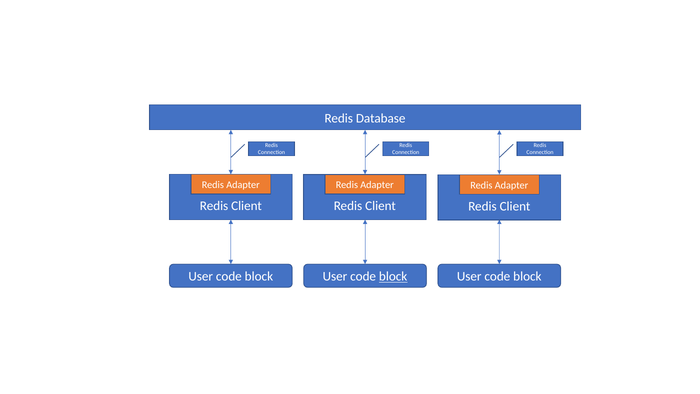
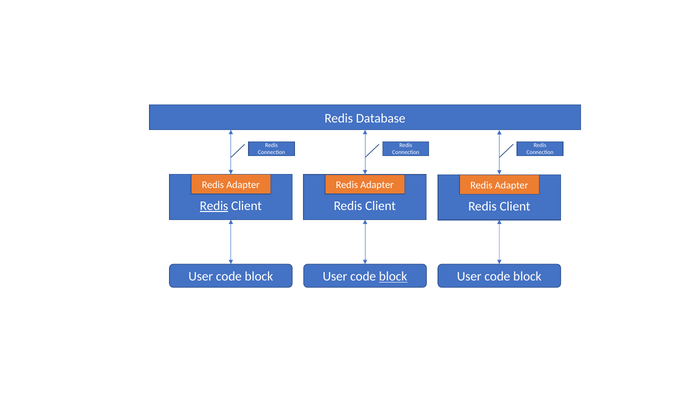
Redis underline: none -> present (214, 206)
